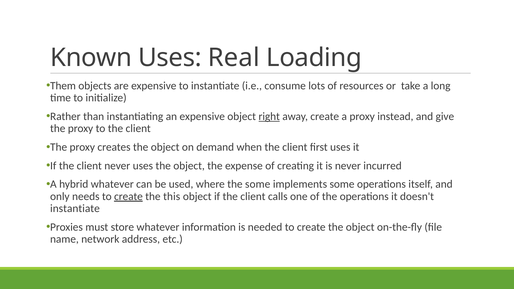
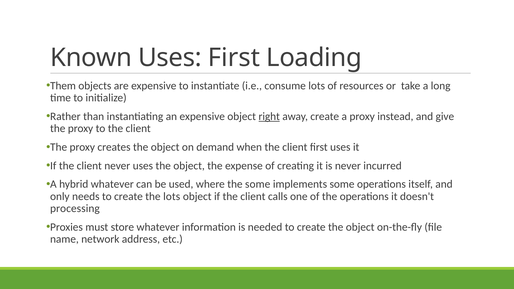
Uses Real: Real -> First (234, 58)
create underline: present -> none (128, 196)
the this: this -> lots (172, 196)
instantiate: instantiate -> processing (75, 209)
